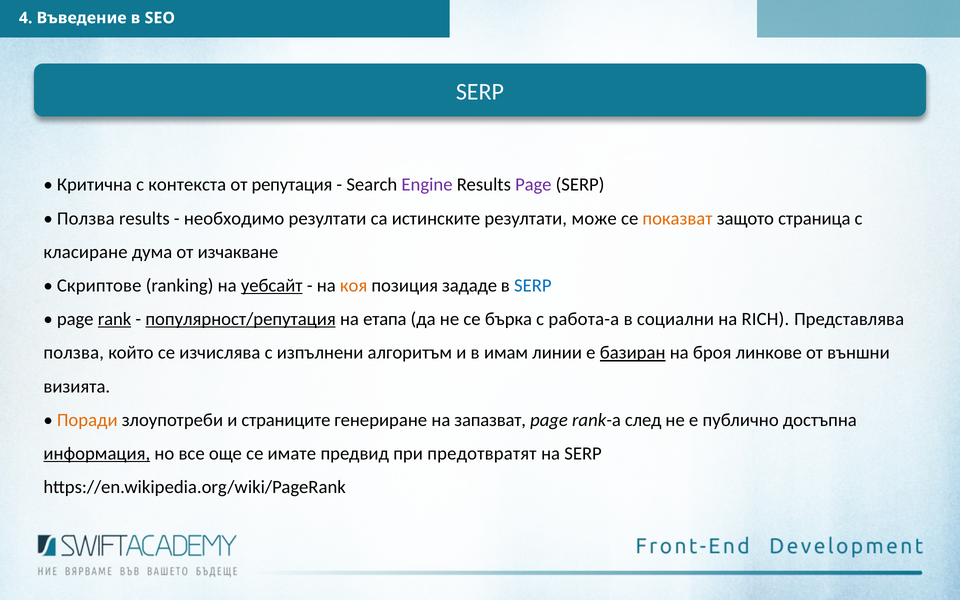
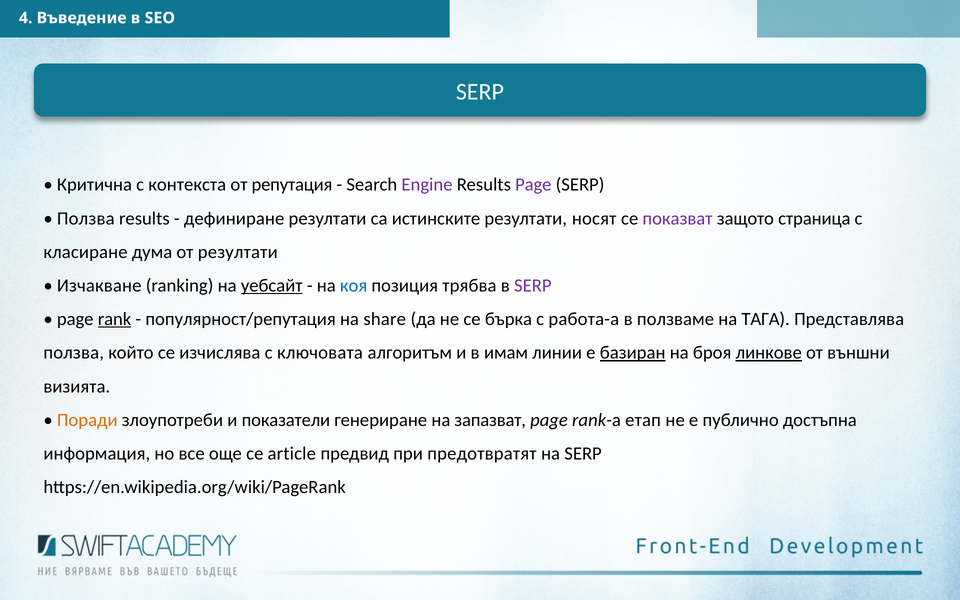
необходимо: необходимо -> дефиниране (234, 218)
може: може -> носят (594, 218)
показват colour: orange -> purple (677, 218)
от изчакване: изчакване -> резултати (238, 252)
Скриптове: Скриптове -> Изчакване (99, 286)
коя colour: orange -> blue (354, 286)
зададе: зададе -> трябва (469, 286)
SERP colour: blue -> purple (533, 286)
популярност/репутация underline: present -> none (241, 319)
етапа: етапа -> share (385, 319)
социални: социални -> ползваме (675, 319)
RICH: RICH -> ТАГА (766, 319)
изпълнени: изпълнени -> ключовата (320, 353)
линкове underline: none -> present (769, 353)
страниците: страниците -> показатели (286, 420)
след: след -> етап (643, 420)
информация underline: present -> none (97, 454)
имате: имате -> article (292, 454)
